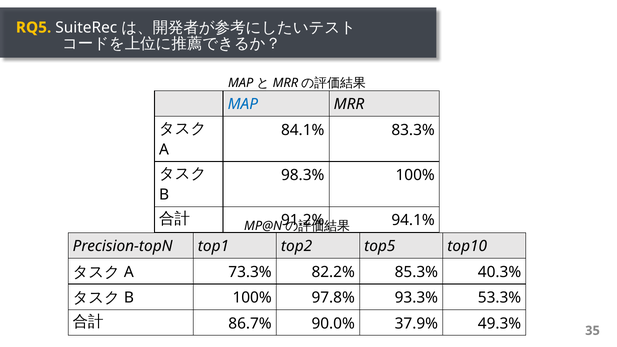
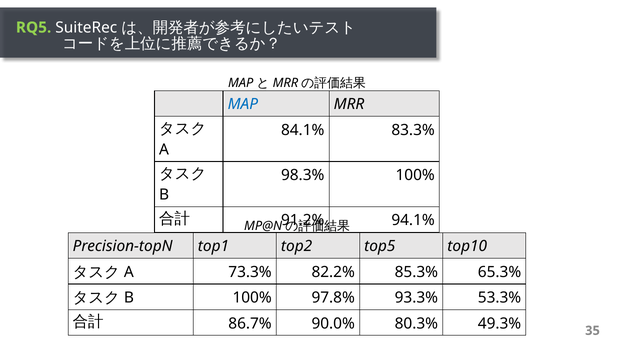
RQ5 colour: yellow -> light green (34, 28)
40.3%: 40.3% -> 65.3% (500, 272)
37.9%: 37.9% -> 80.3% (416, 323)
